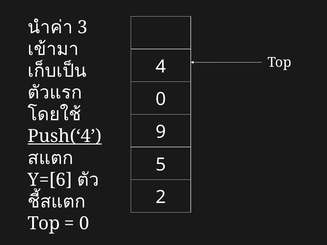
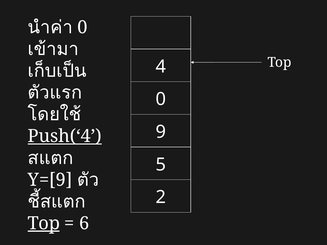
3: 3 -> 0 (82, 27)
Y=[6: Y=[6 -> Y=[9 (50, 180)
Top underline: none -> present (44, 224)
0: 0 -> 6 (84, 224)
